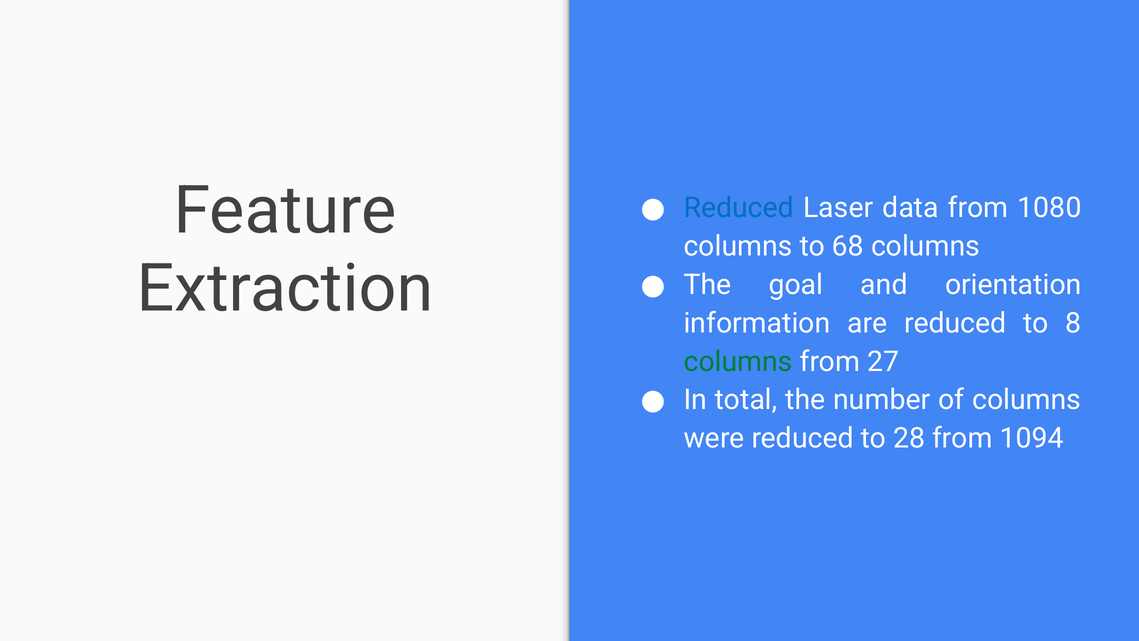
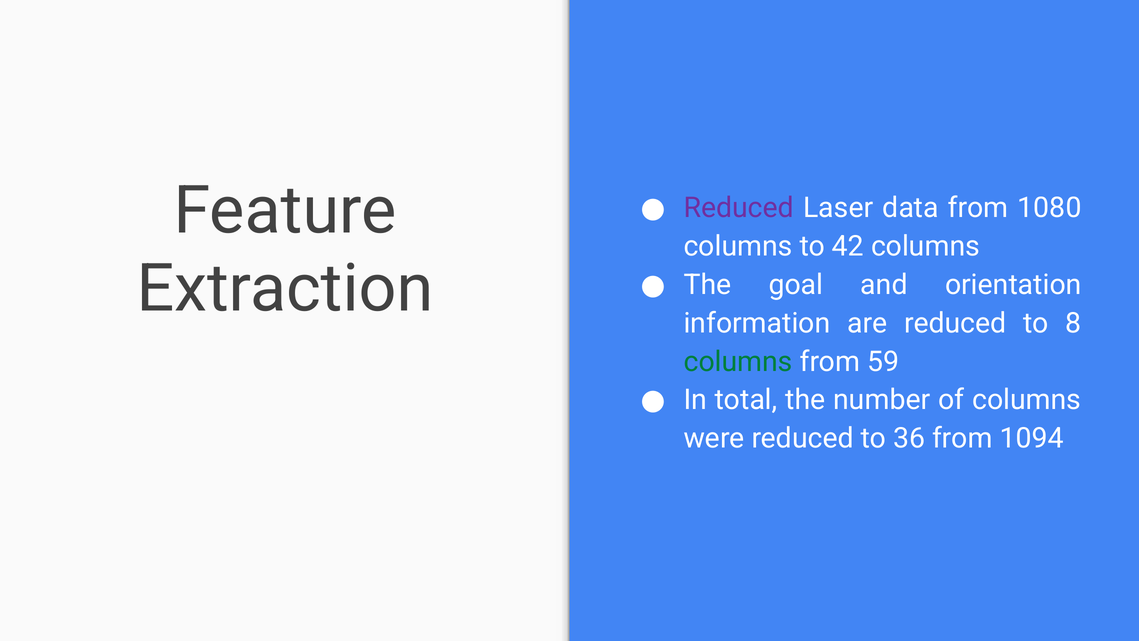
Reduced colour: blue -> purple (739, 208)
68: 68 -> 42 (848, 246)
27: 27 -> 59 (883, 361)
28: 28 -> 36 (909, 438)
